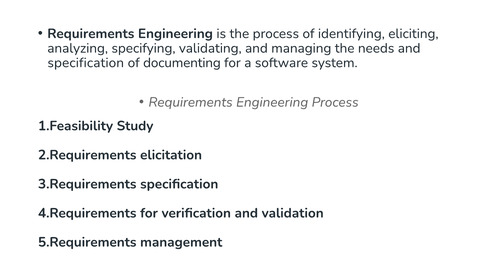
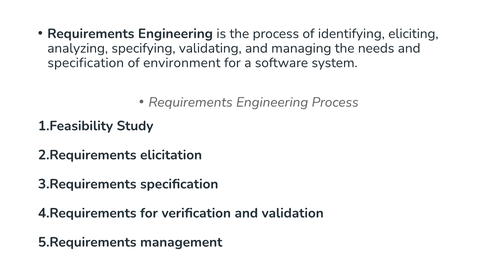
documenting: documenting -> environment (182, 63)
